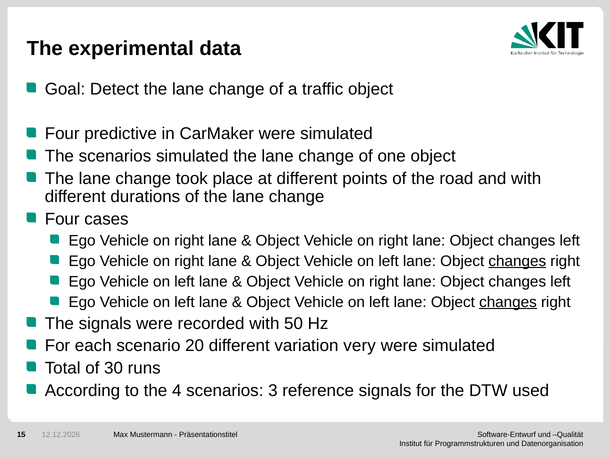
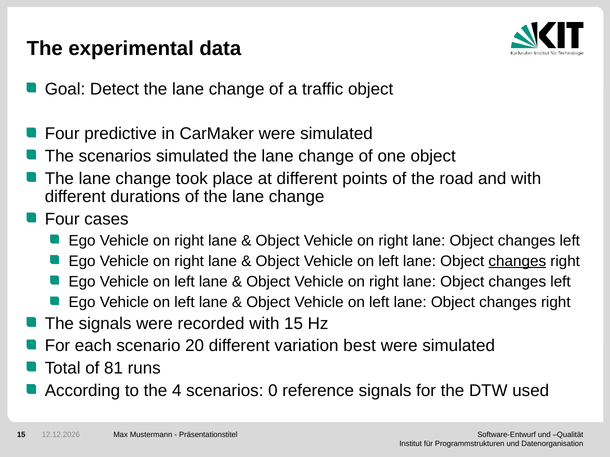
changes underline: present -> none (508, 302)
with 50: 50 -> 15 (294, 324)
very: very -> best (360, 346)
30: 30 -> 81 (114, 369)
3: 3 -> 0 (273, 391)
